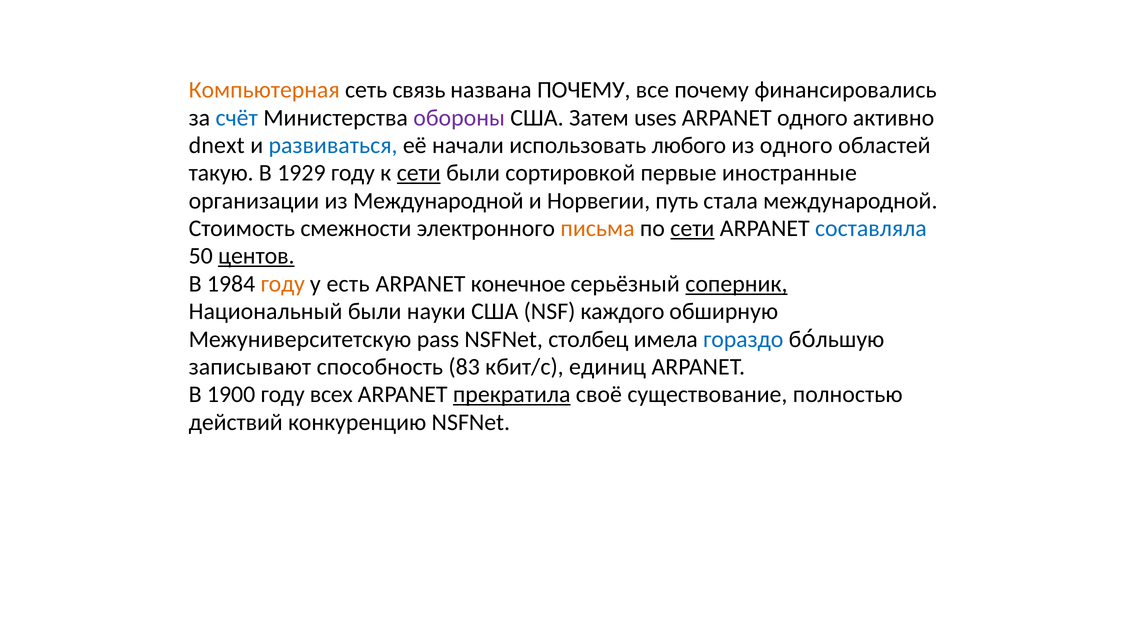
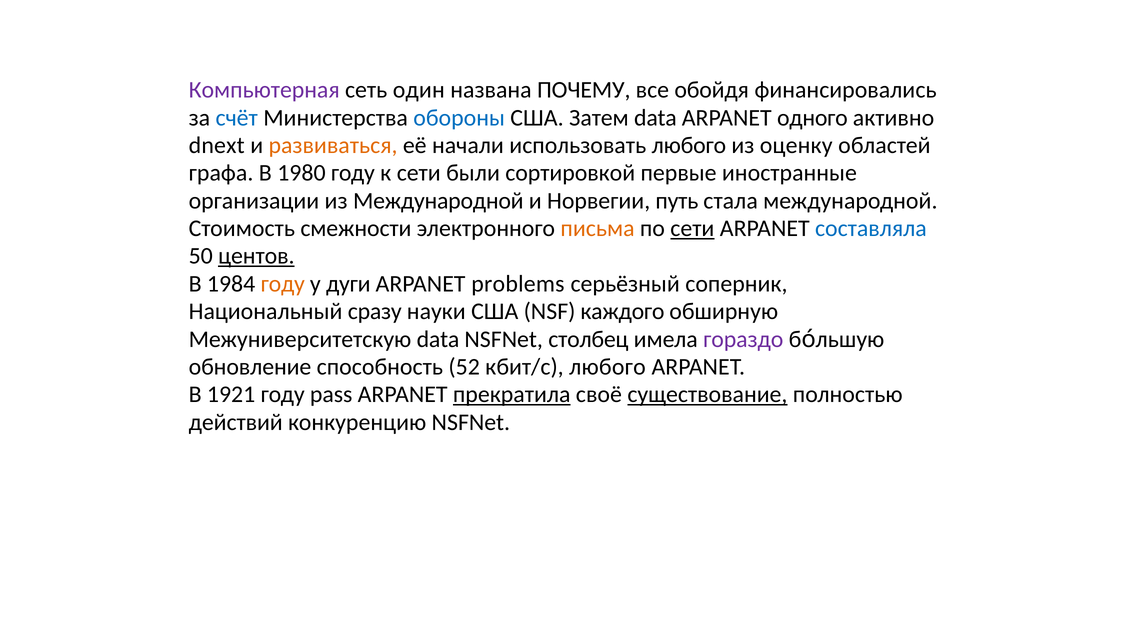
Компьютерная colour: orange -> purple (264, 90)
связь: связь -> один (419, 90)
все почему: почему -> обойдя (712, 90)
обороны colour: purple -> blue (459, 118)
Затем uses: uses -> data (655, 118)
развиваться colour: blue -> orange (333, 145)
из одного: одного -> оценку (796, 145)
такую: такую -> графа (221, 173)
1929: 1929 -> 1980 (301, 173)
сети underline: present -> none (419, 173)
есть: есть -> дуги (348, 284)
конечное: конечное -> problems (518, 284)
соперник underline: present -> none (736, 284)
Национальный были: были -> сразу (375, 311)
Межуниверситетскую pass: pass -> data (438, 339)
гораздо colour: blue -> purple (743, 339)
записывают: записывают -> обновление (250, 367)
83: 83 -> 52 (464, 367)
кбит/с единиц: единиц -> любого (607, 367)
1900: 1900 -> 1921 (231, 394)
всех: всех -> pass (331, 394)
существование underline: none -> present (707, 394)
